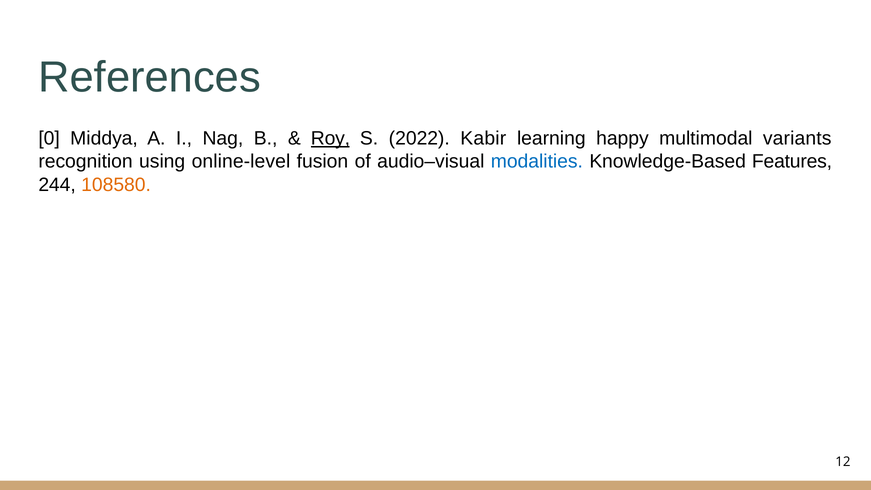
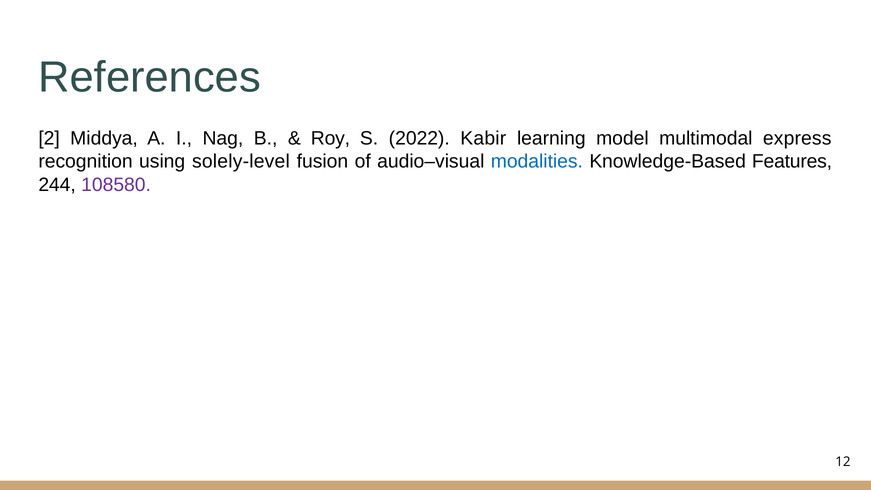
0: 0 -> 2 (49, 138)
Roy underline: present -> none (330, 138)
happy: happy -> model (622, 138)
variants: variants -> express (797, 138)
online-level: online-level -> solely-level (241, 162)
108580 colour: orange -> purple (116, 185)
